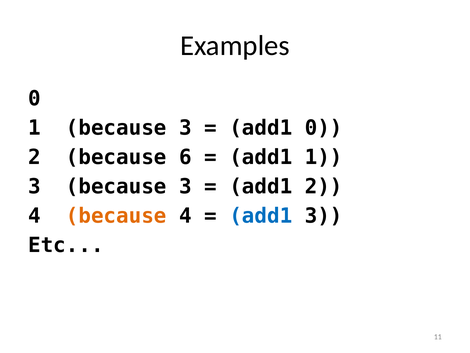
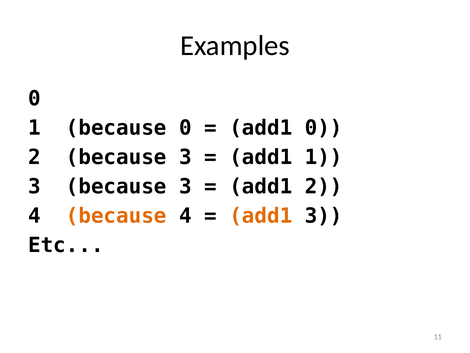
1 because 3: 3 -> 0 (185, 128)
2 because 6: 6 -> 3 (185, 157)
add1 colour: blue -> orange (261, 216)
